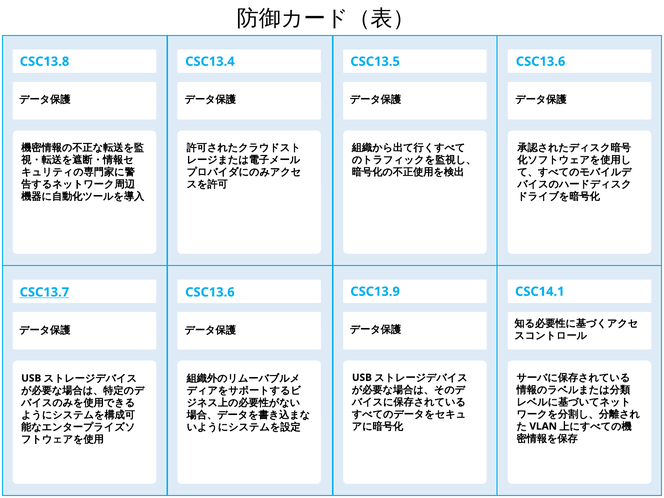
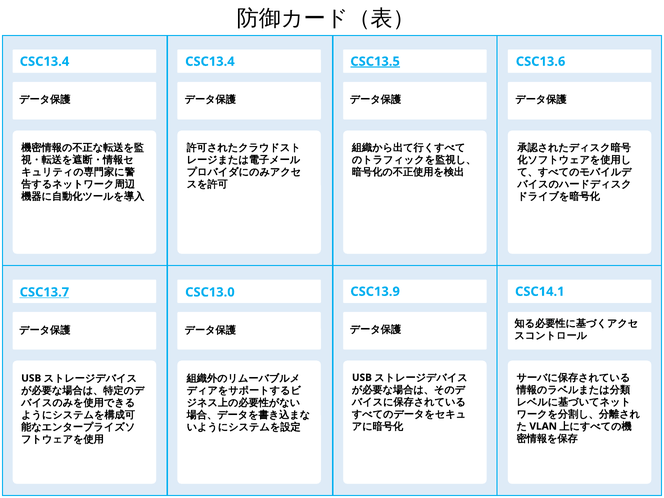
CSC13.8: CSC13.8 -> CSC13.4 (44, 62)
CSC13.5 underline: none -> present (375, 62)
CSC13.6: CSC13.6 -> CSC13.0 (210, 292)
